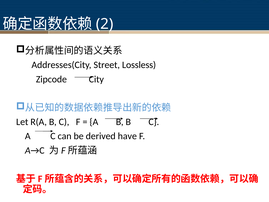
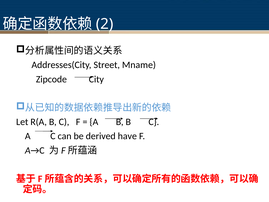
Lossless: Lossless -> Mname (139, 65)
